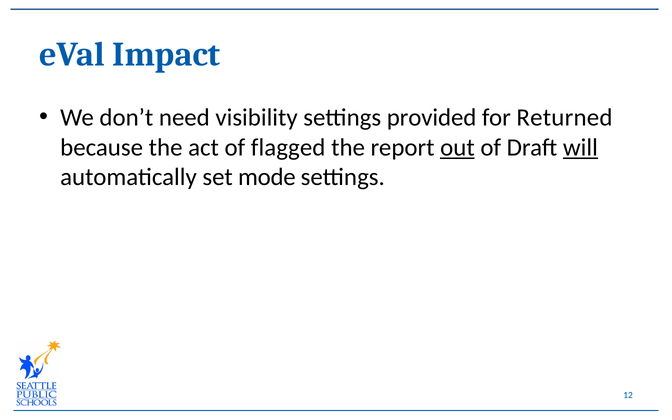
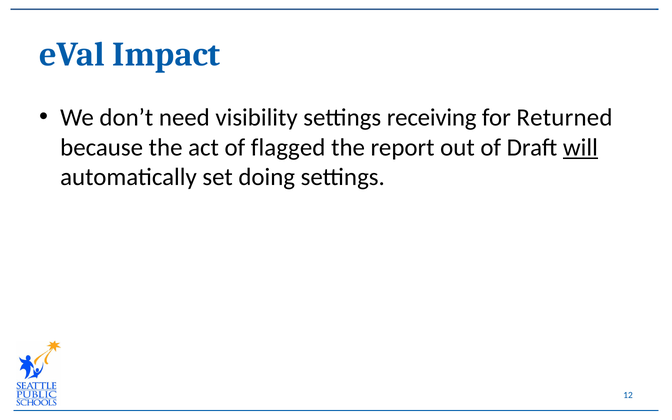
provided: provided -> receiving (432, 117)
out underline: present -> none (457, 147)
mode: mode -> doing (267, 177)
